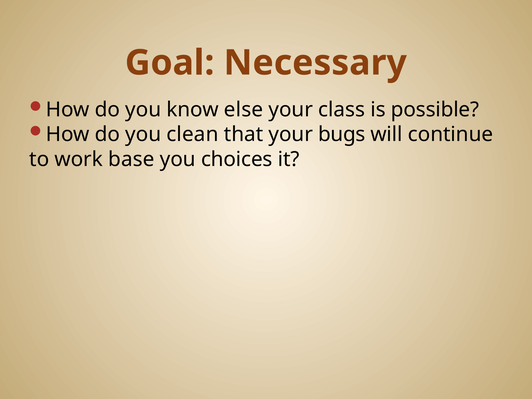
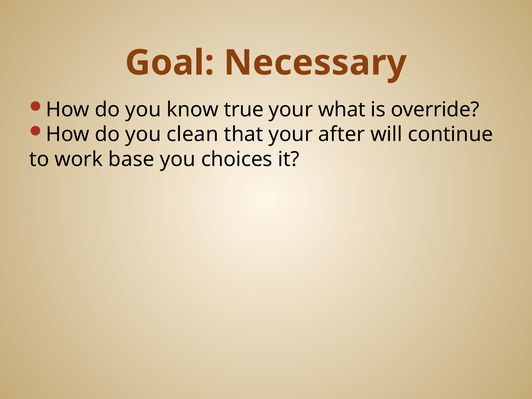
else: else -> true (244, 110)
class: class -> what (342, 110)
possible: possible -> override (435, 110)
bugs: bugs -> after (342, 134)
